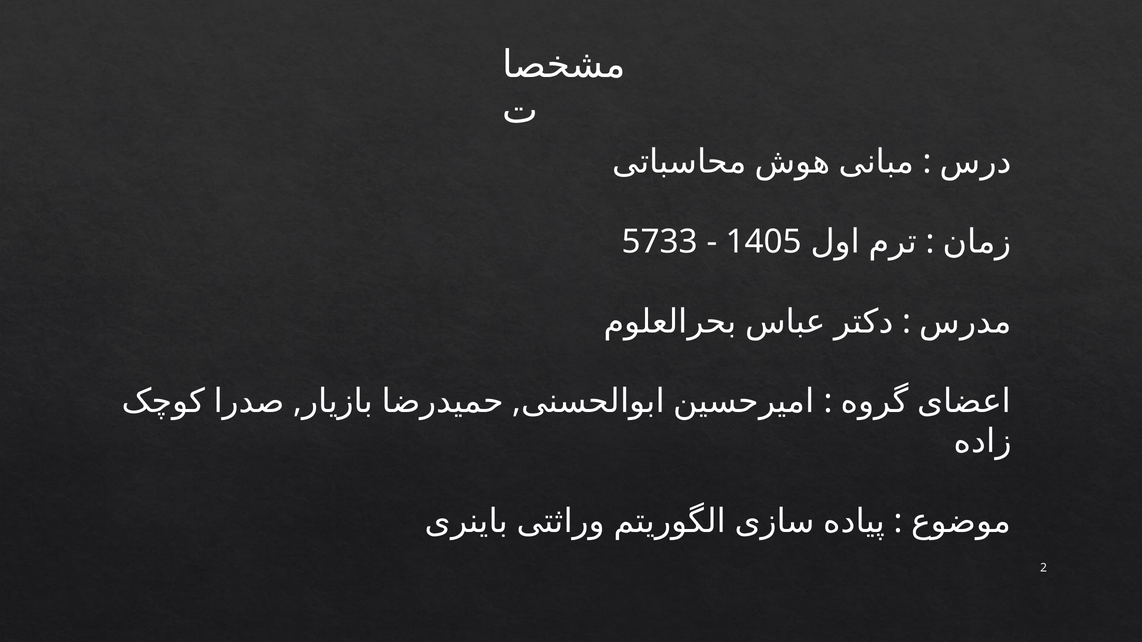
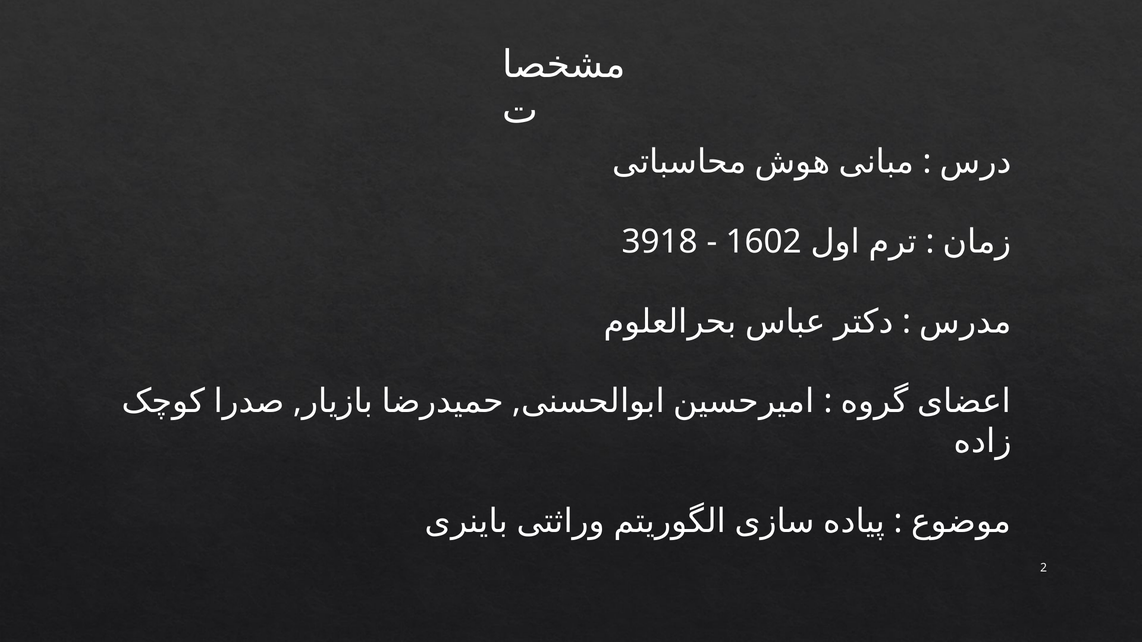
5733: 5733 -> 3918 (660, 242)
1405: 1405 -> 1602 (764, 242)
